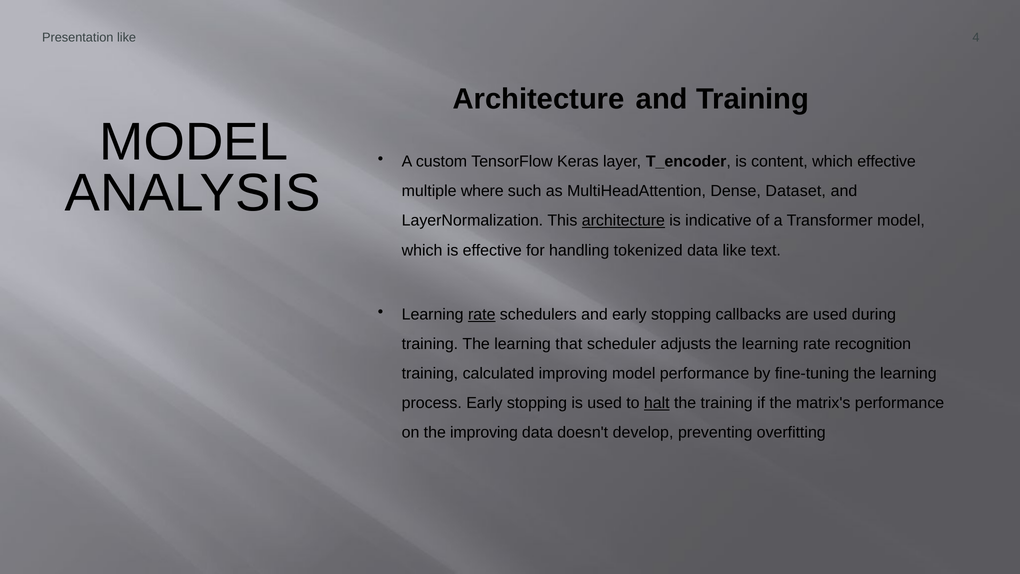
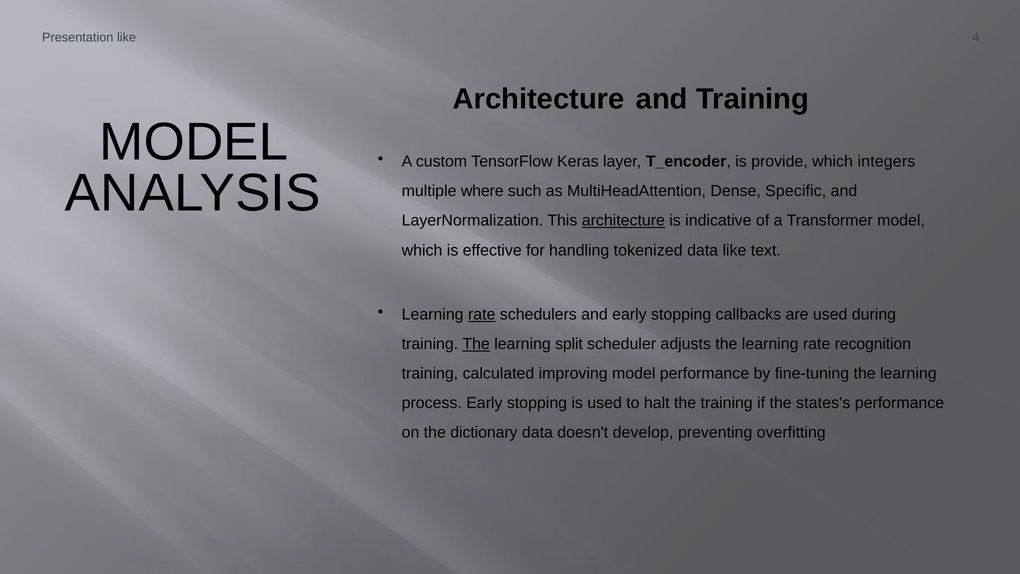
content: content -> provide (779, 161)
which effective: effective -> integers (886, 161)
Dataset: Dataset -> Specific (796, 191)
The underline: none -> present (476, 344)
that: that -> split (569, 344)
halt underline: present -> none (657, 403)
matrix's: matrix's -> states's (823, 403)
the improving: improving -> dictionary (484, 432)
